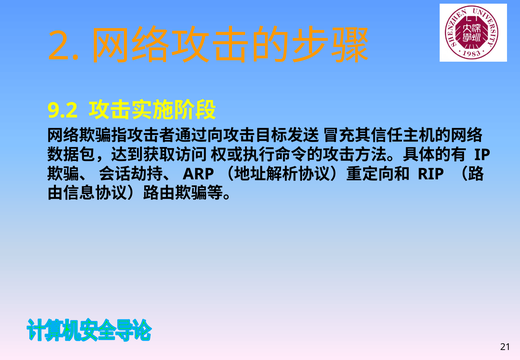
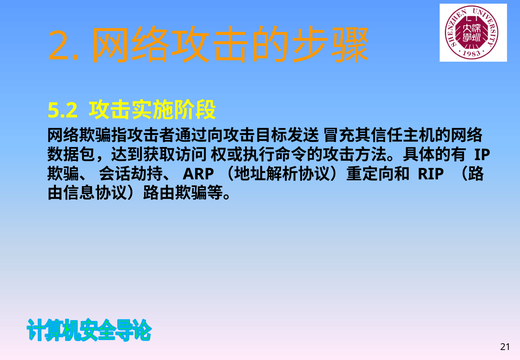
9.2: 9.2 -> 5.2 (62, 110)
